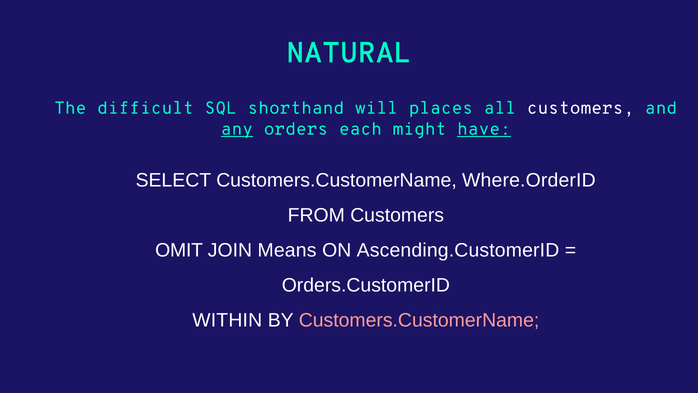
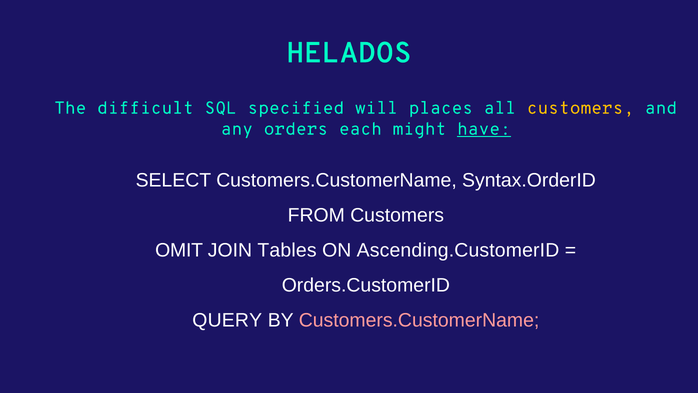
NATURAL: NATURAL -> HELADOS (349, 53)
shorthand: shorthand -> specified (296, 108)
customers colour: white -> yellow (581, 108)
any underline: present -> none (237, 129)
Where.OrderID: Where.OrderID -> Syntax.OrderID (529, 180)
Means: Means -> Tables (287, 250)
WITHIN: WITHIN -> QUERY (227, 320)
